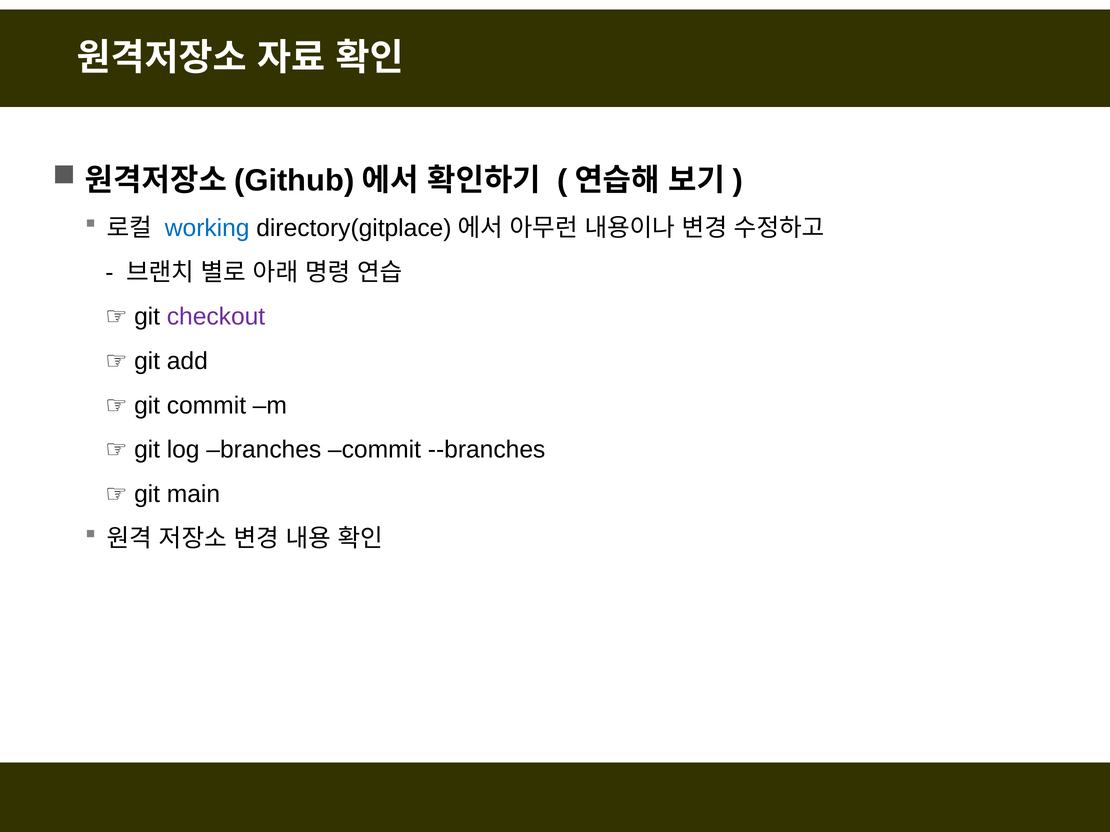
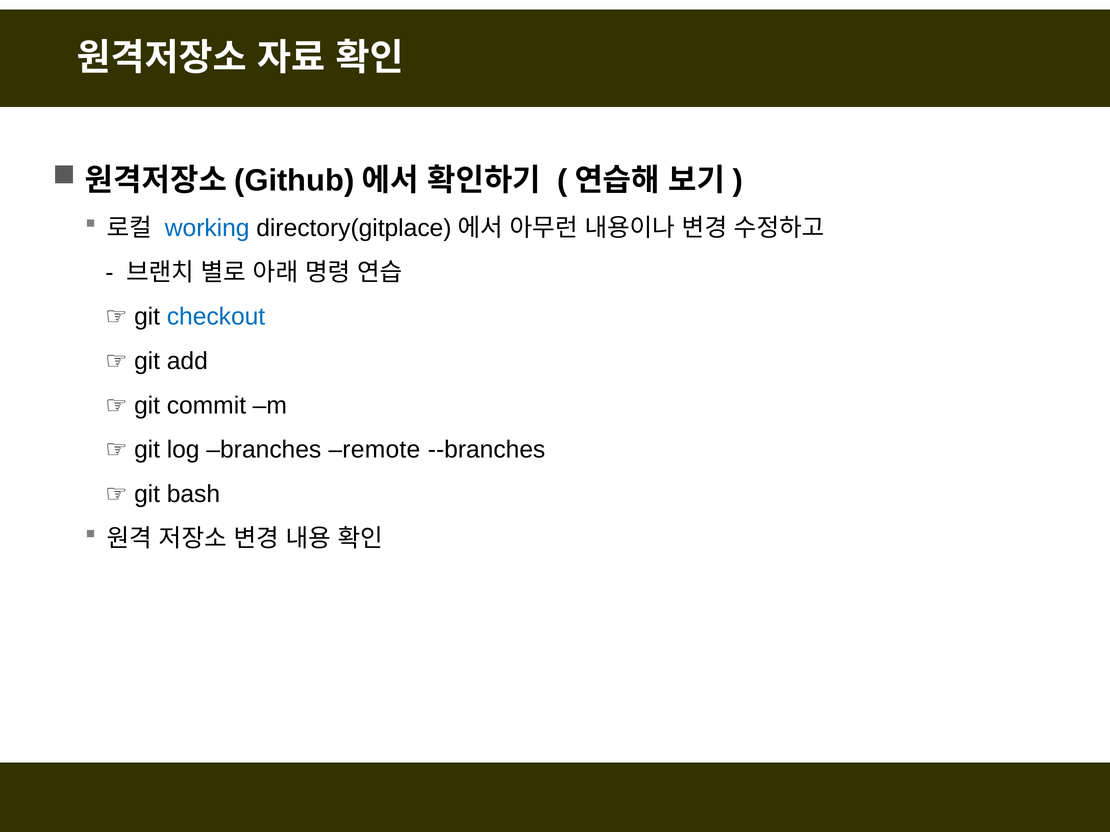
checkout colour: purple -> blue (216, 317)
branches commit: commit -> remote (374, 450)
main: main -> bash (193, 494)
